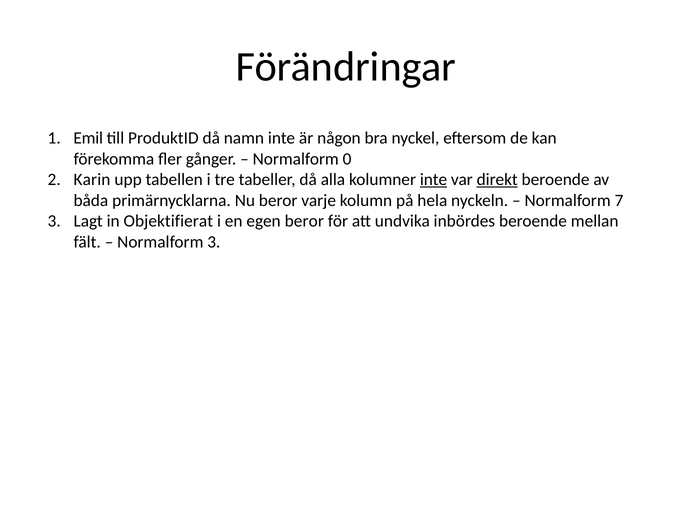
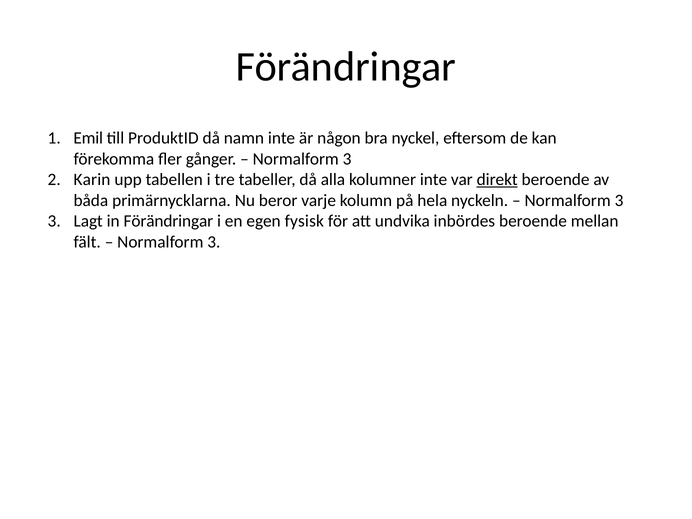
0: 0 -> 3 (347, 159)
inte underline: present -> none (434, 180)
7: 7 -> 3 (619, 201)
in Objektifierat: Objektifierat -> Förändringar (168, 221)
egen beror: beror -> fysisk (304, 221)
